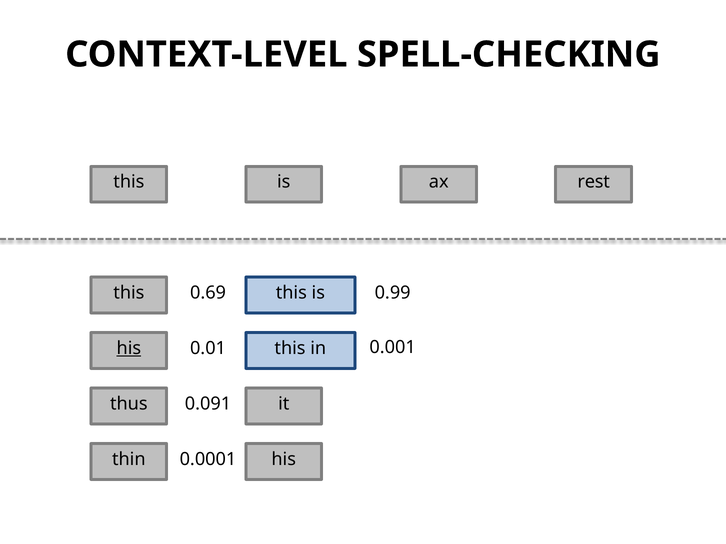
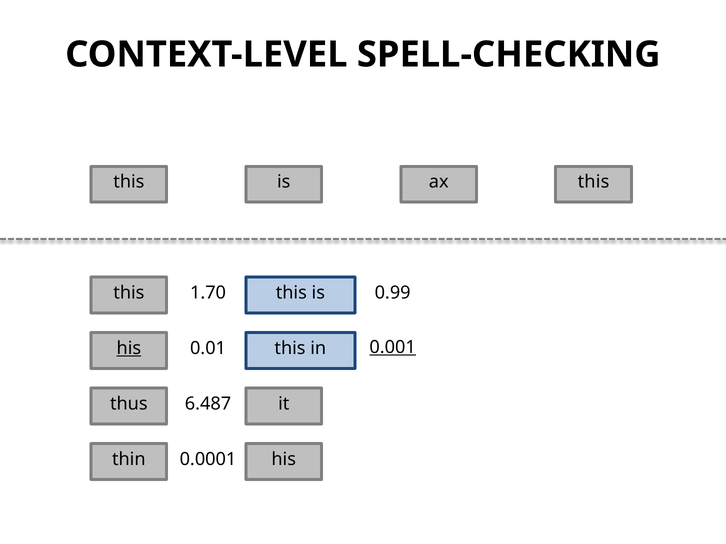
ax rest: rest -> this (593, 182)
0.69: 0.69 -> 1.70 (208, 293)
0.001 underline: none -> present (393, 347)
0.091: 0.091 -> 6.487 (208, 404)
